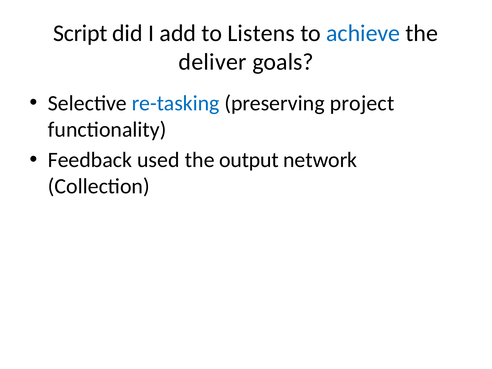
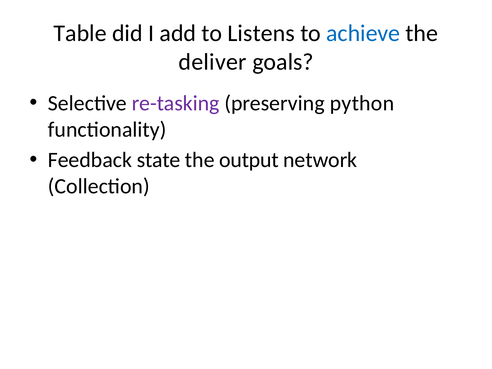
Script: Script -> Table (80, 33)
re-tasking colour: blue -> purple (176, 103)
project: project -> python (362, 103)
used: used -> state (159, 160)
